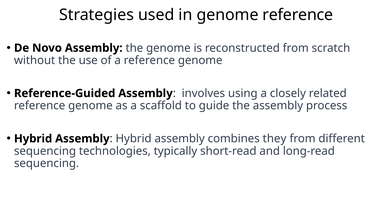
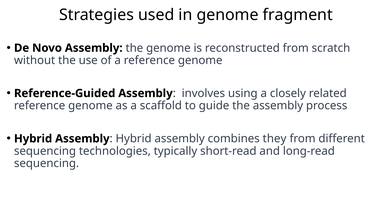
genome reference: reference -> fragment (298, 15)
